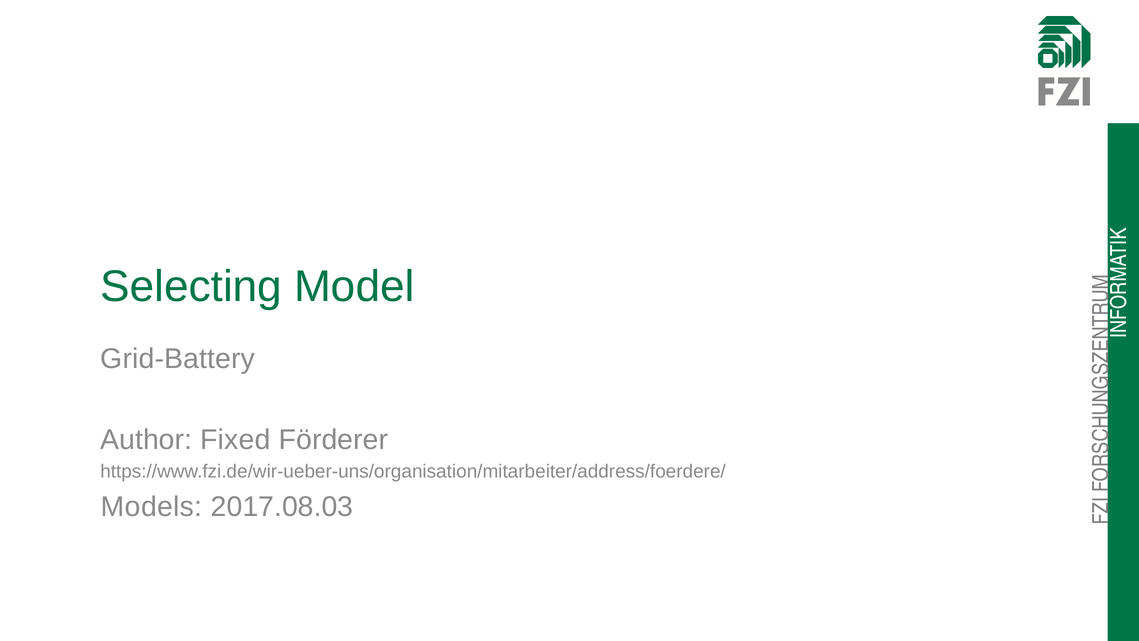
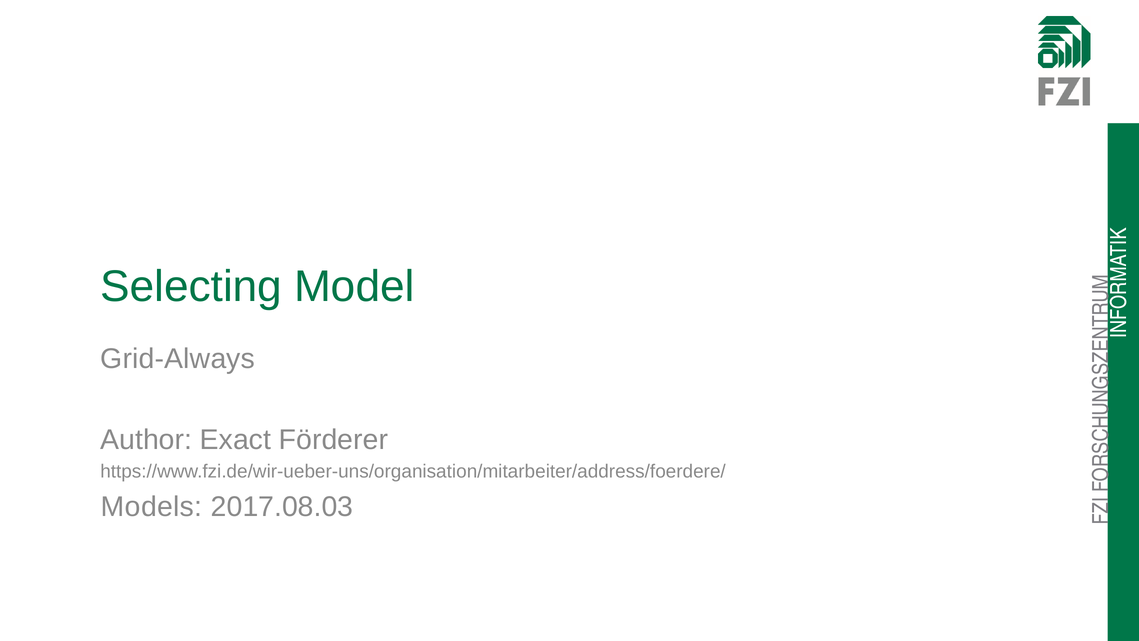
Grid-Battery: Grid-Battery -> Grid-Always (178, 358)
Fixed: Fixed -> Exact (236, 439)
